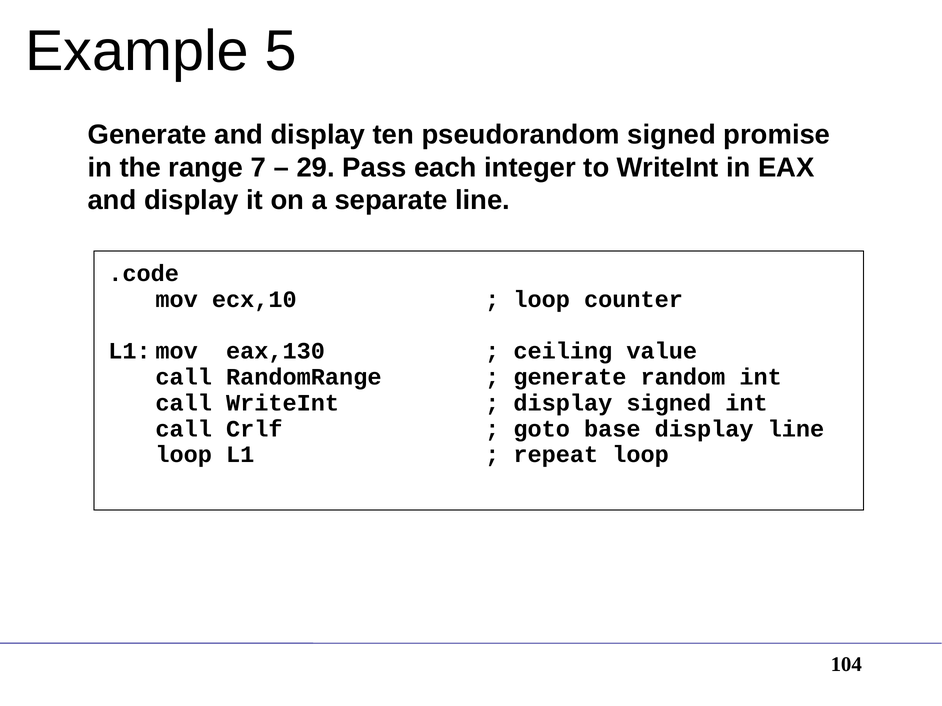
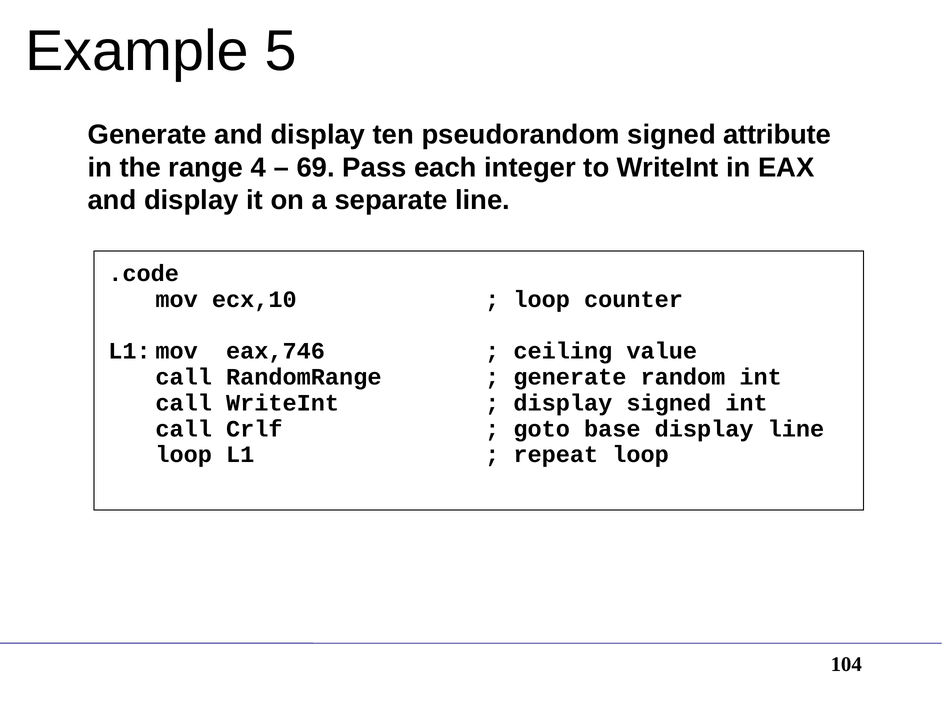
promise: promise -> attribute (777, 135)
7: 7 -> 4 (258, 168)
29: 29 -> 69 (316, 168)
eax,130: eax,130 -> eax,746 (276, 351)
